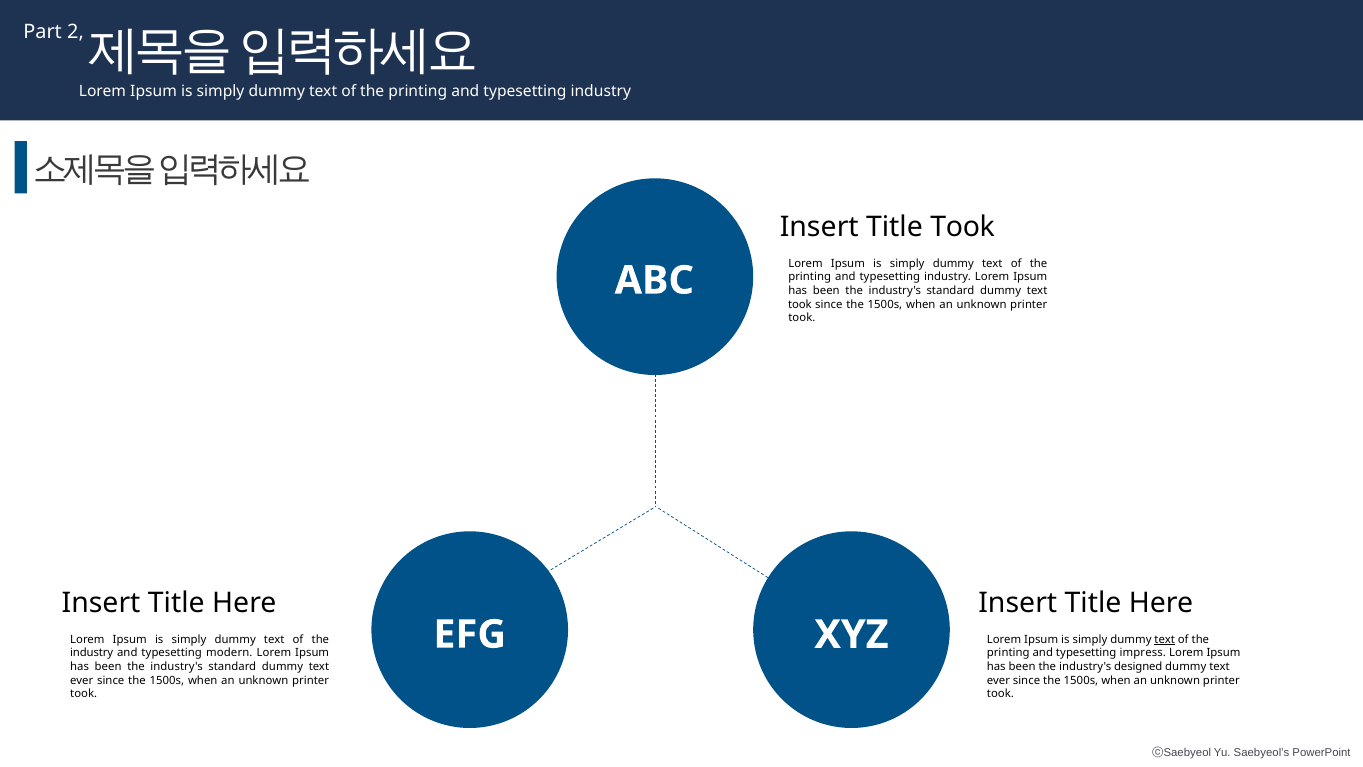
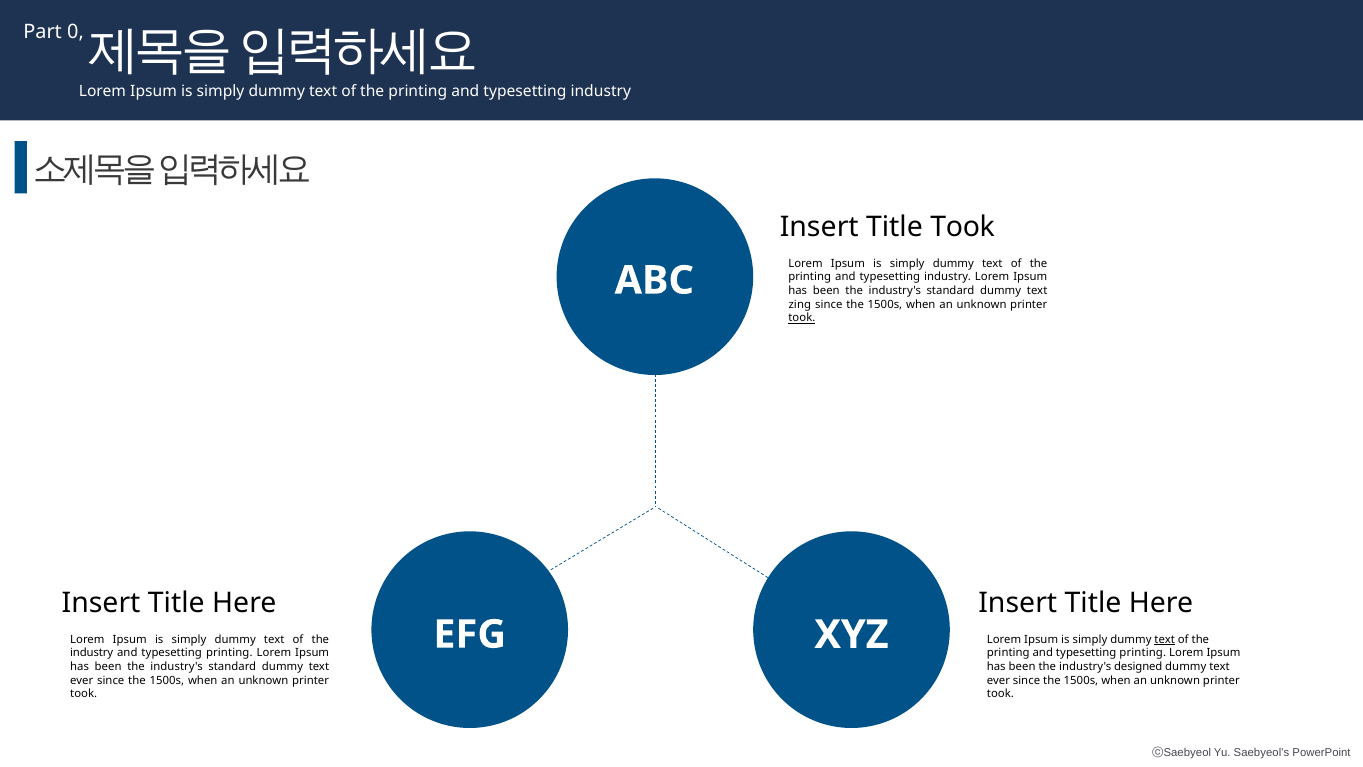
2: 2 -> 0 (75, 31)
took: took -> zing (800, 304)
took underline: none -> present (802, 318)
modern: modern -> printing (229, 653)
printing and typesetting impress: impress -> printing (1143, 653)
